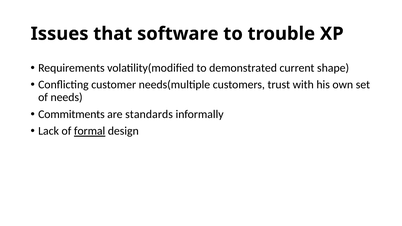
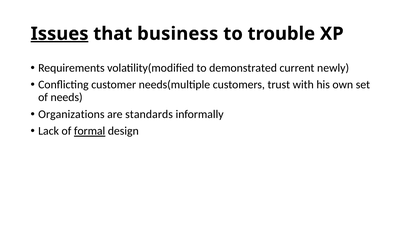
Issues underline: none -> present (60, 34)
software: software -> business (178, 34)
shape: shape -> newly (333, 68)
Commitments: Commitments -> Organizations (71, 114)
